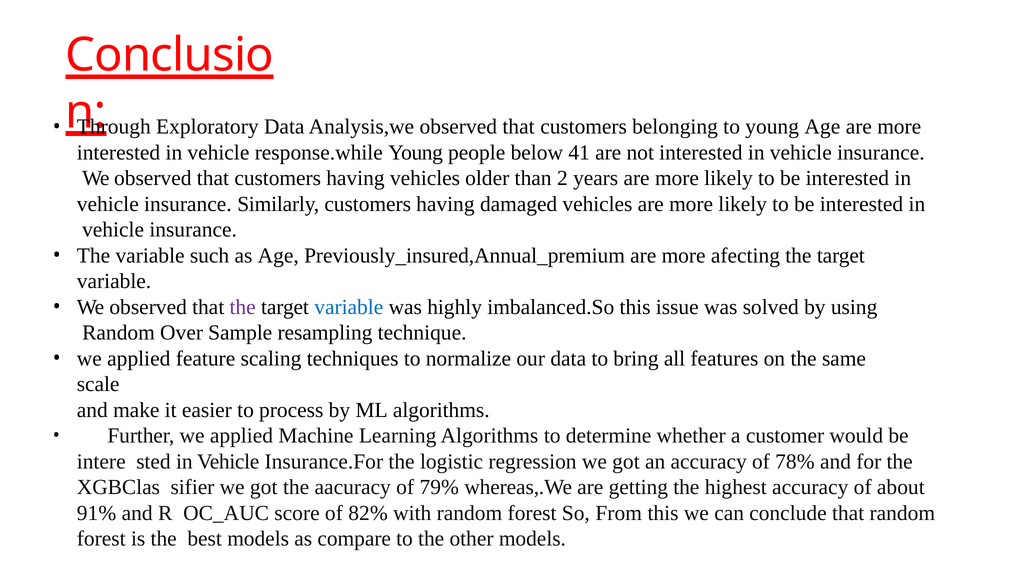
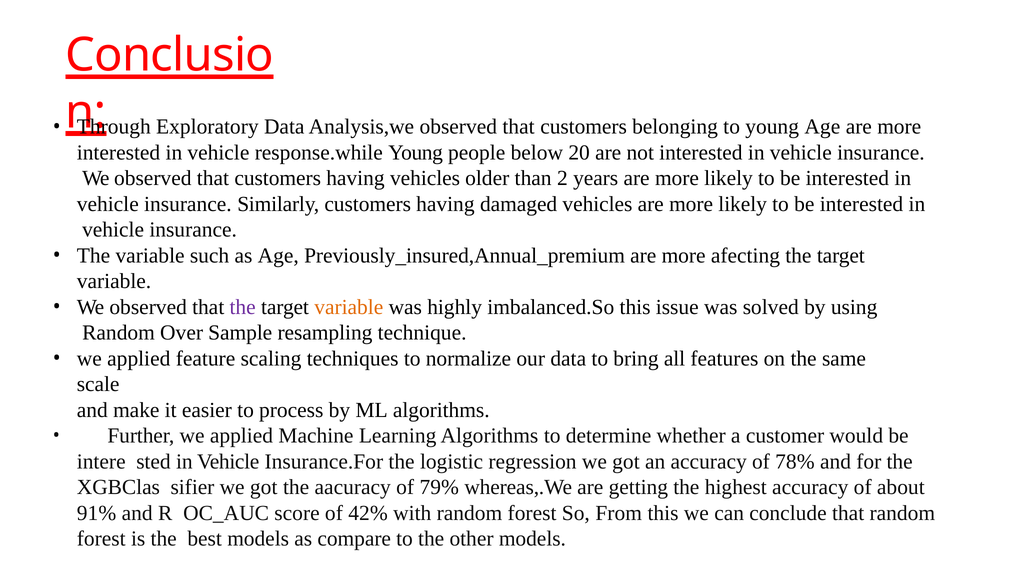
41: 41 -> 20 (579, 153)
variable colour: blue -> orange (349, 307)
82%: 82% -> 42% (368, 513)
